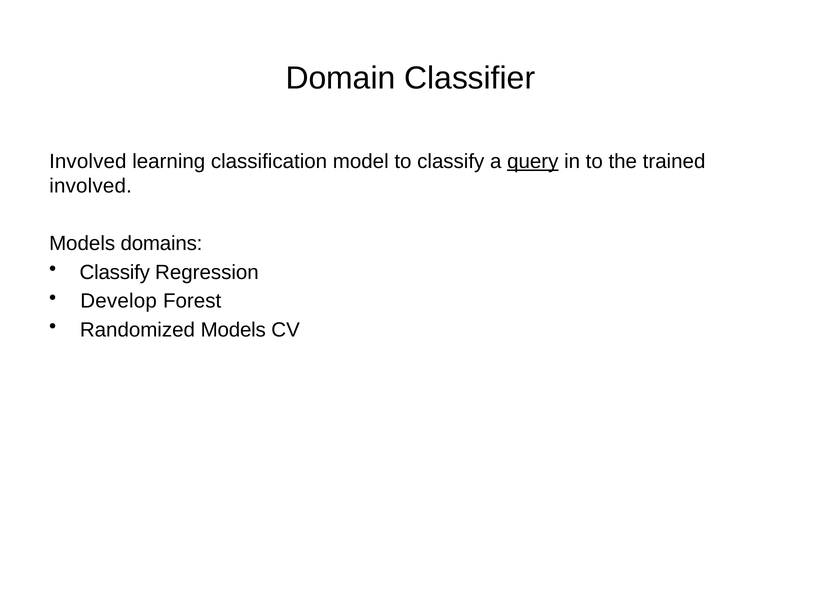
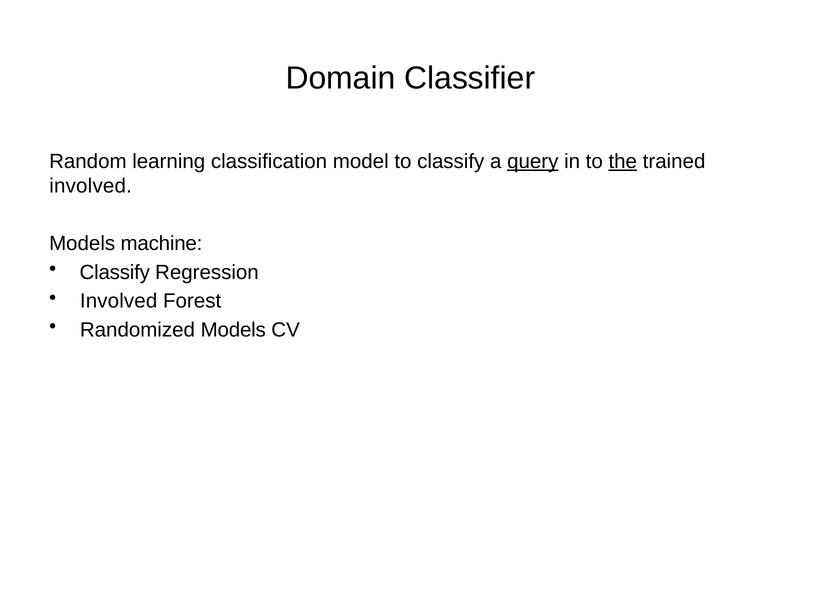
Involved: Involved -> Random (88, 161)
the underline: none -> present (623, 161)
domains: domains -> machine (161, 244)
Develop: Develop -> Involved (119, 301)
